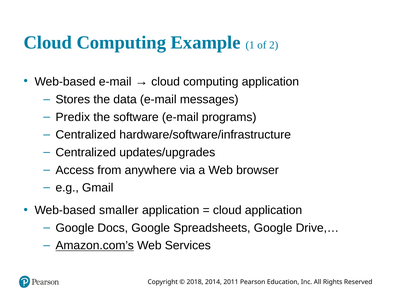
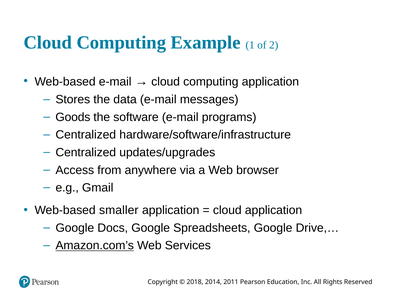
Predix: Predix -> Goods (73, 117)
